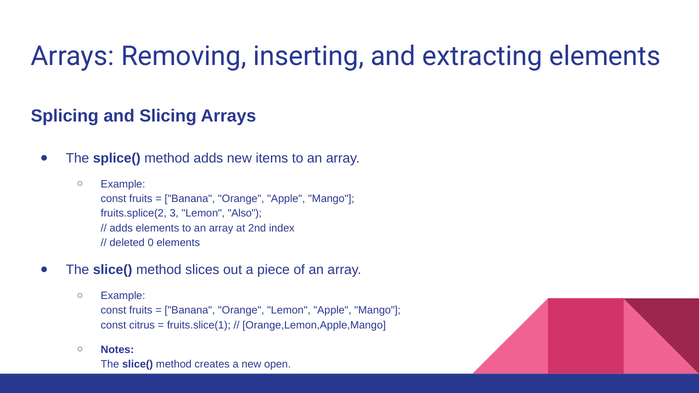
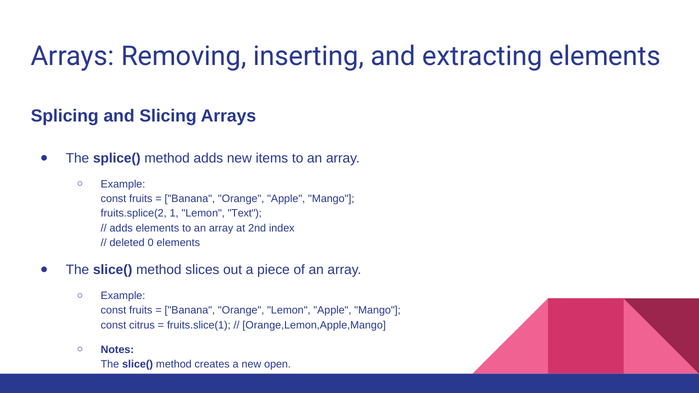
3: 3 -> 1 (174, 214)
Also: Also -> Text (245, 214)
